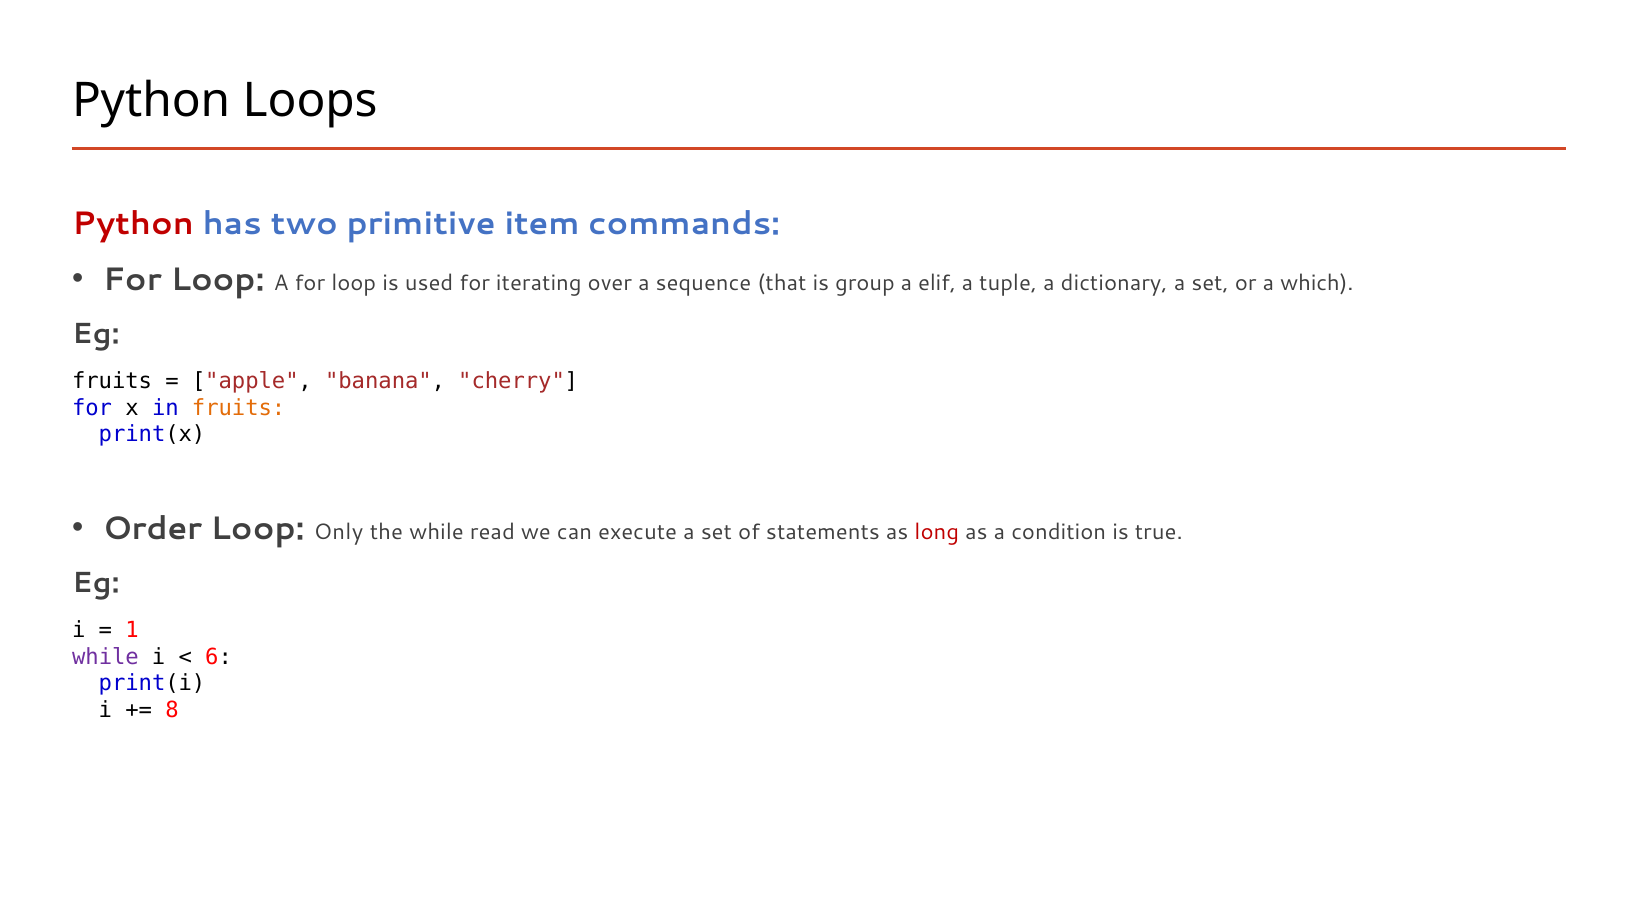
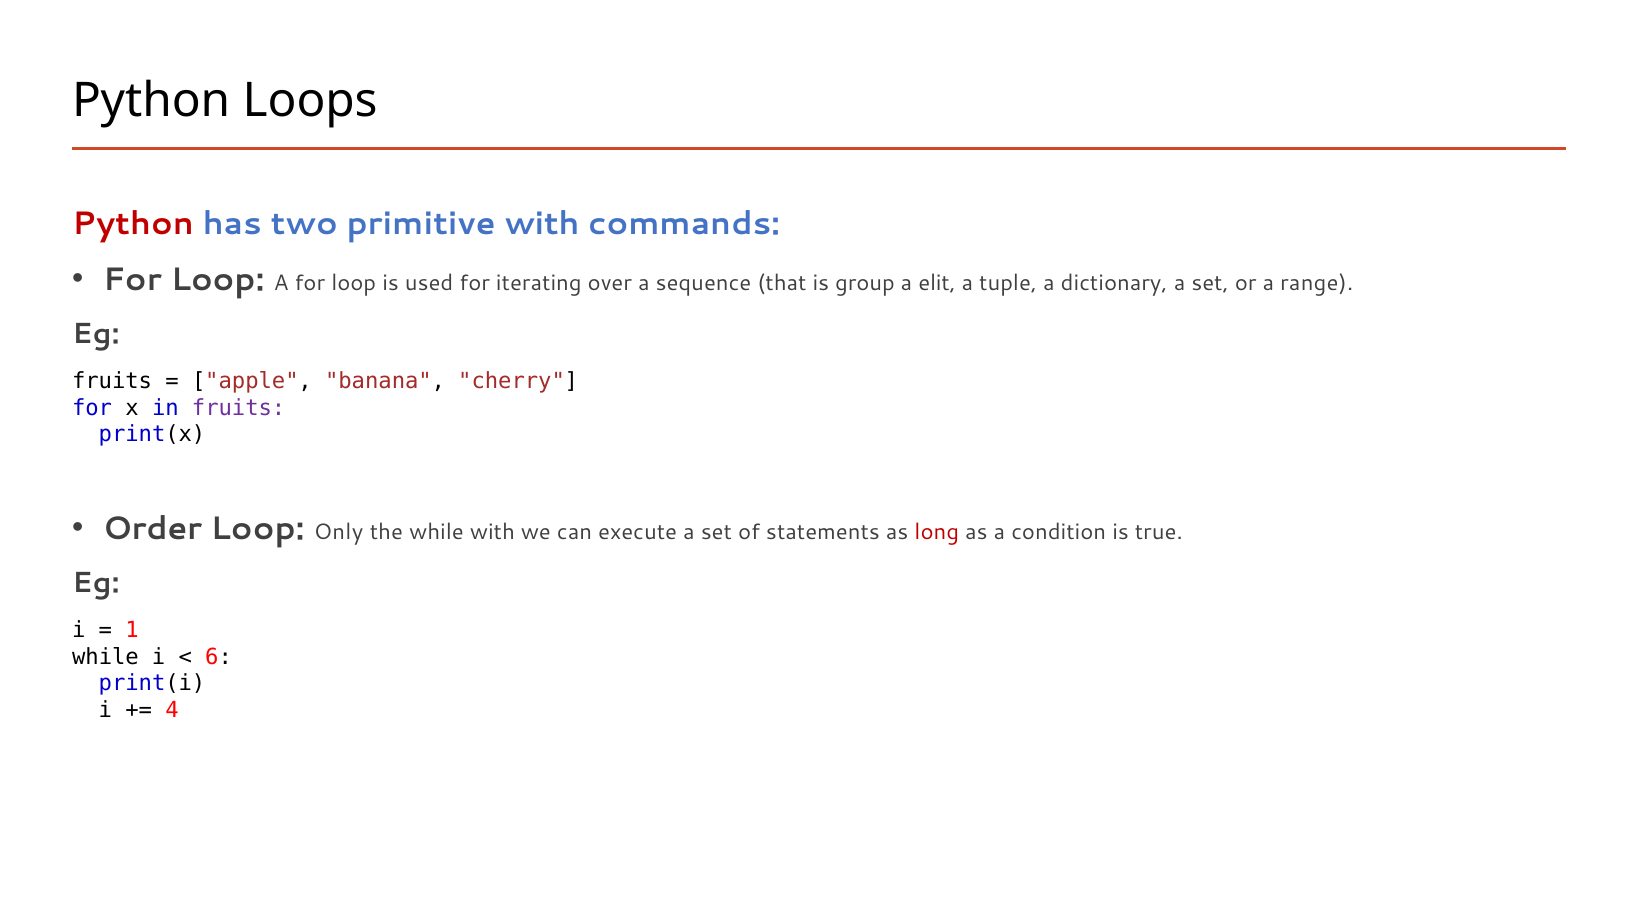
primitive item: item -> with (542, 224)
elif: elif -> elit (937, 284)
which: which -> range (1317, 284)
fruits colour: orange -> purple (239, 408)
while read: read -> with (492, 532)
while colour: purple -> black (105, 657)
8: 8 -> 4 (172, 710)
